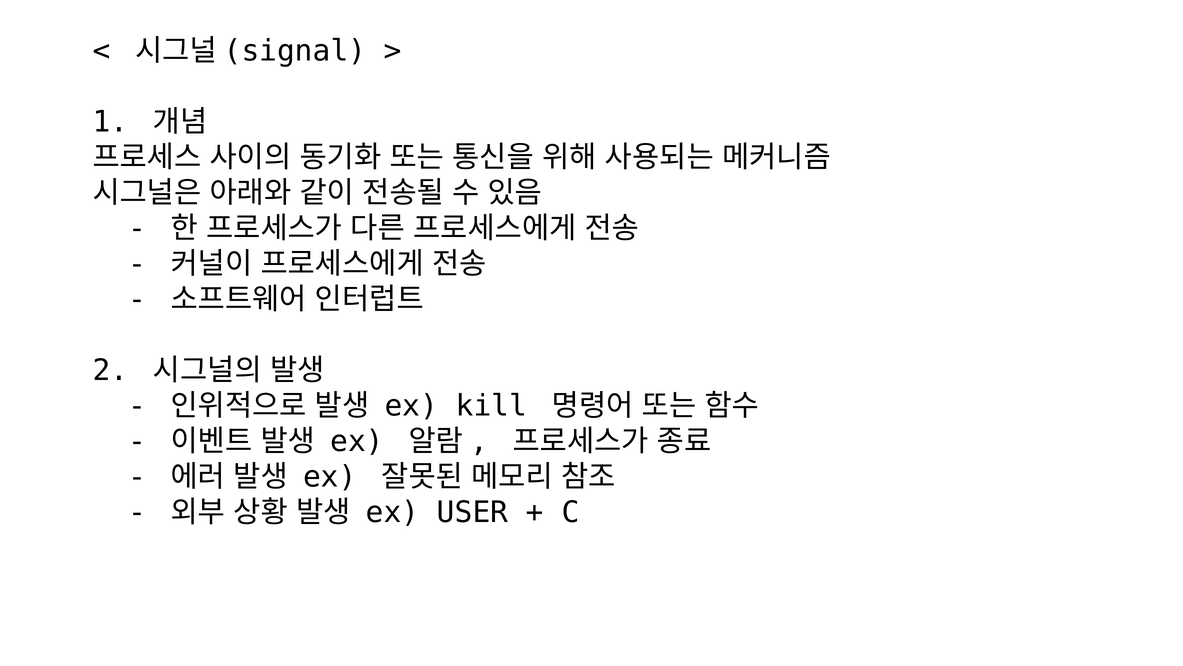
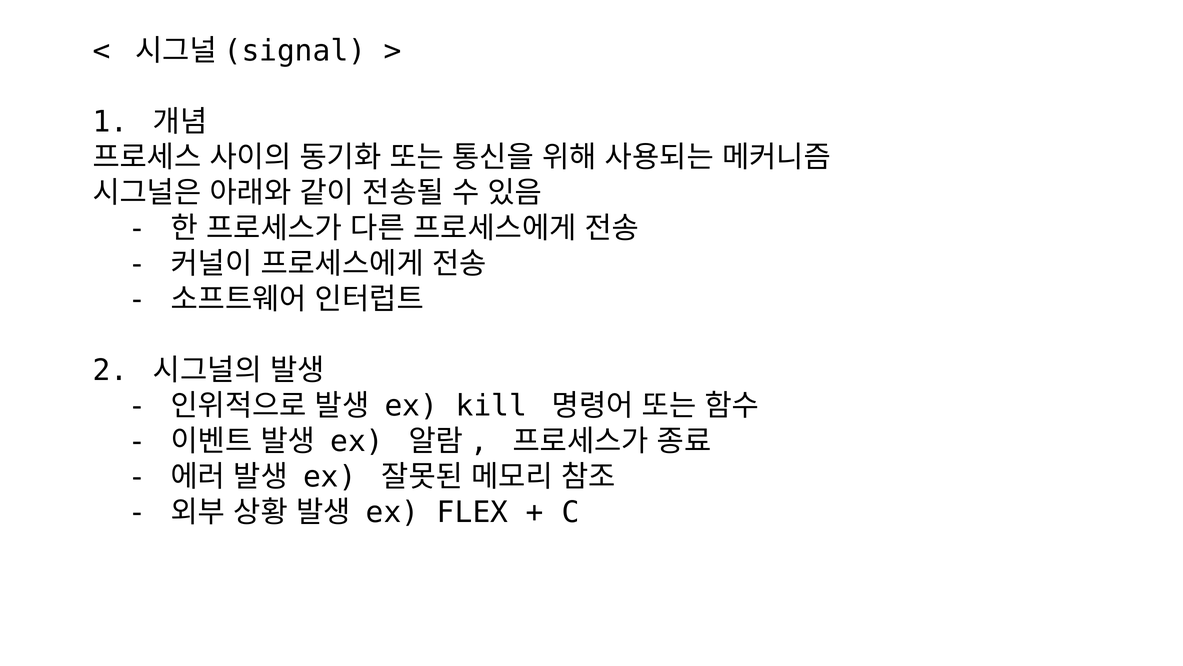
USER: USER -> FLEX (473, 512)
